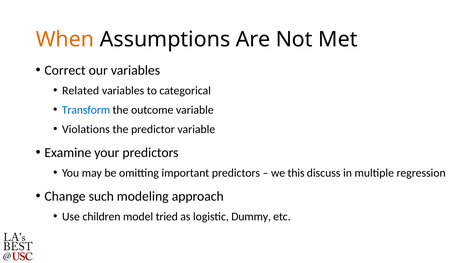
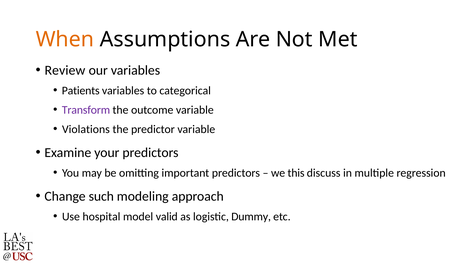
Correct: Correct -> Review (65, 70)
Related: Related -> Patients (81, 91)
Transform colour: blue -> purple (86, 110)
children: children -> hospital (101, 217)
tried: tried -> valid (167, 217)
